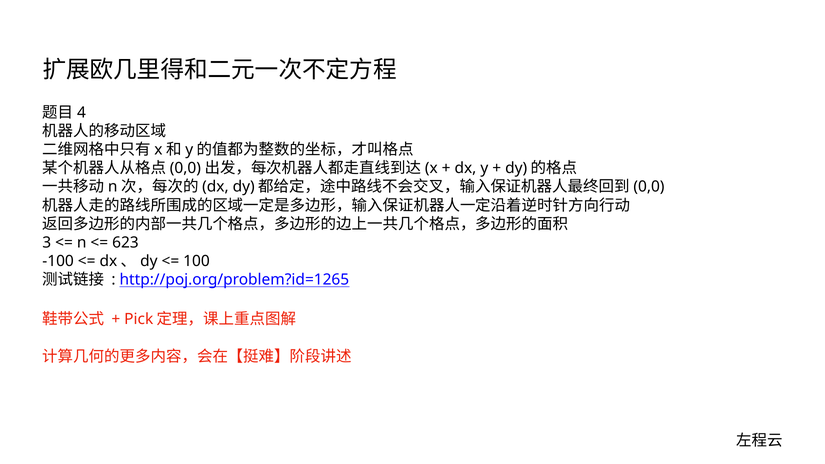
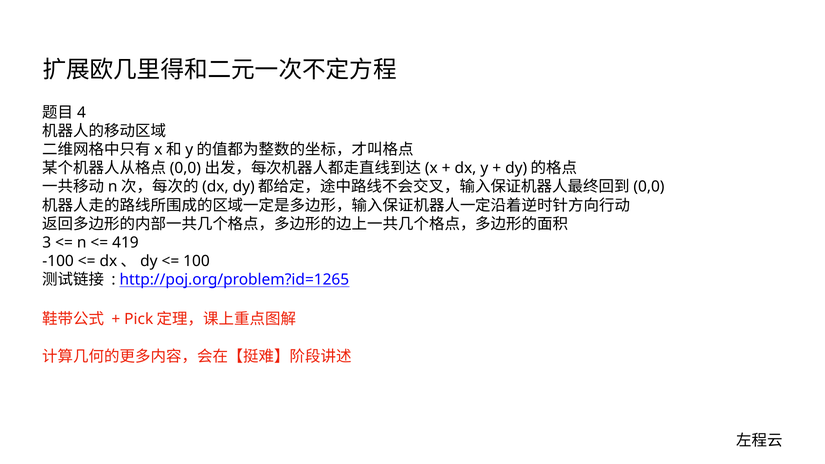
623: 623 -> 419 (125, 243)
